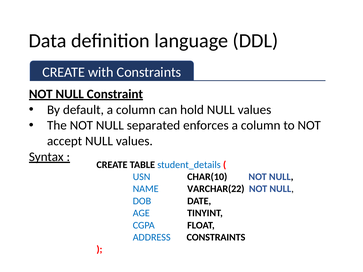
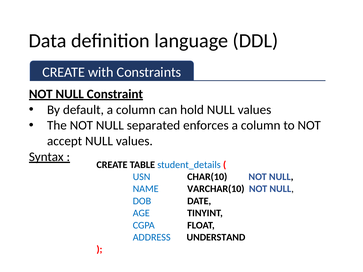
VARCHAR(22: VARCHAR(22 -> VARCHAR(10 (216, 189)
ADDRESS CONSTRAINTS: CONSTRAINTS -> UNDERSTAND (216, 238)
